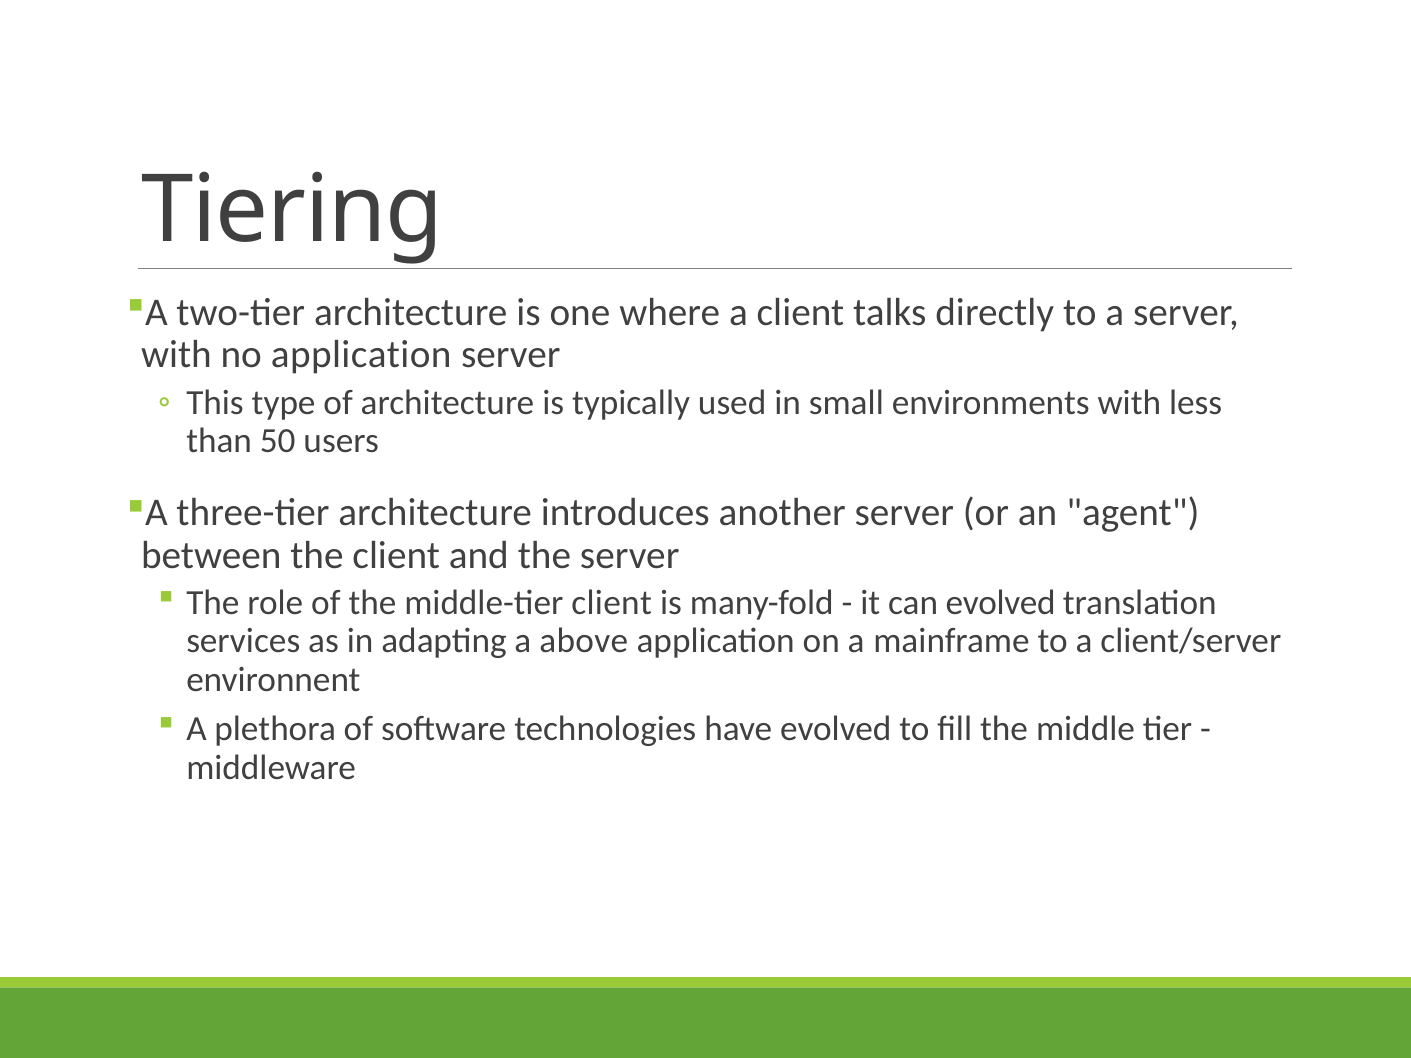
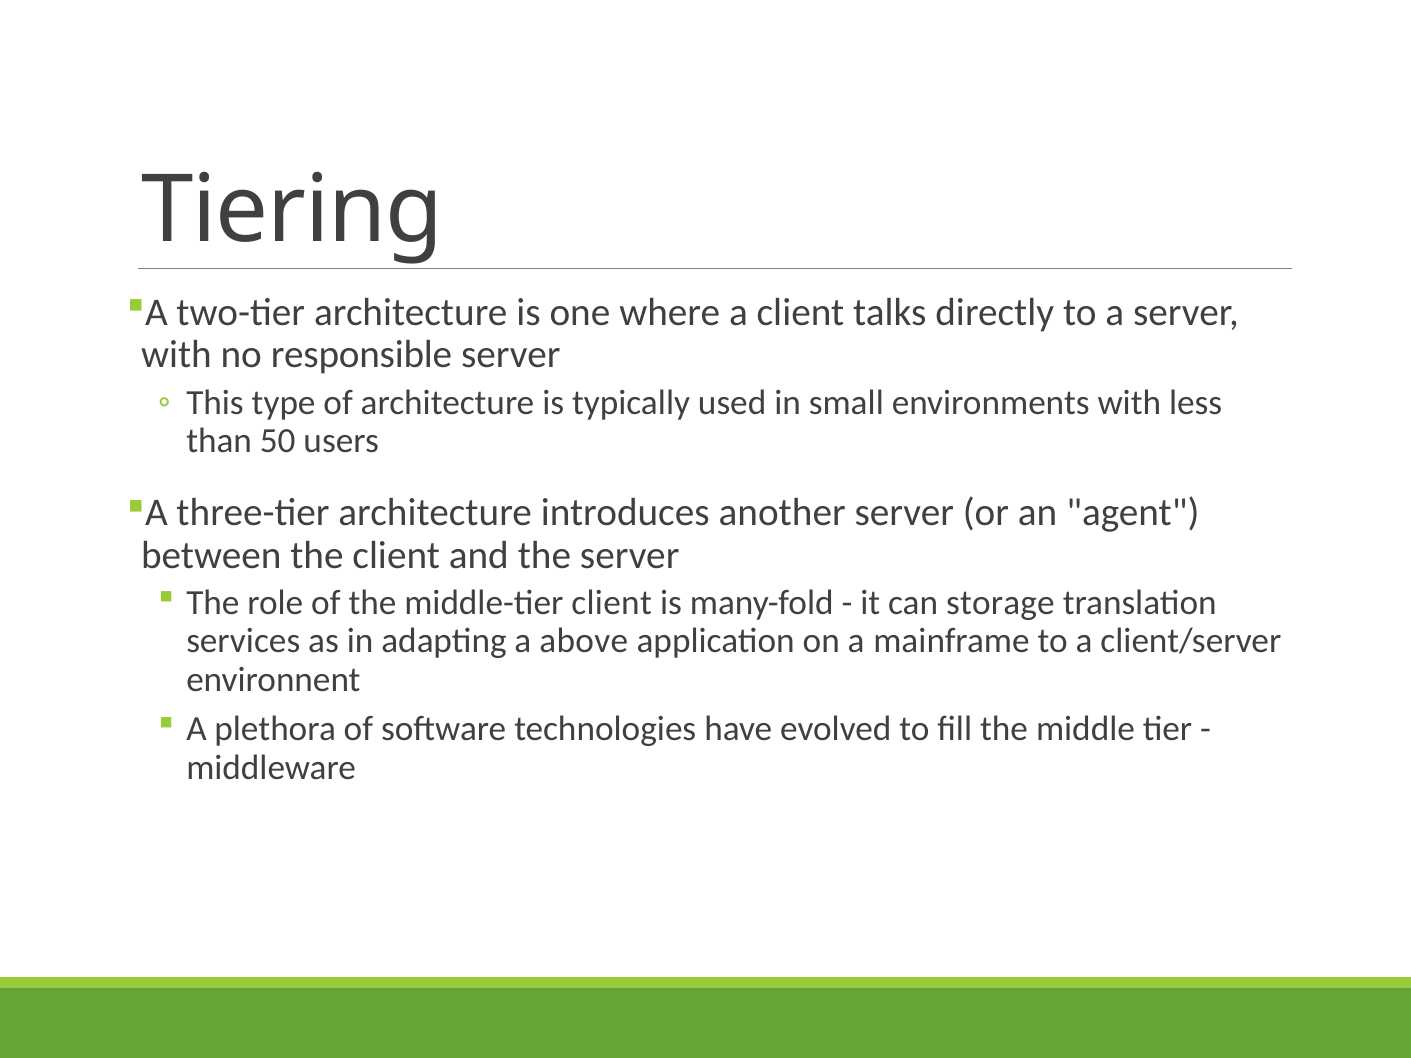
no application: application -> responsible (361, 355)
can evolved: evolved -> storage (1000, 603)
